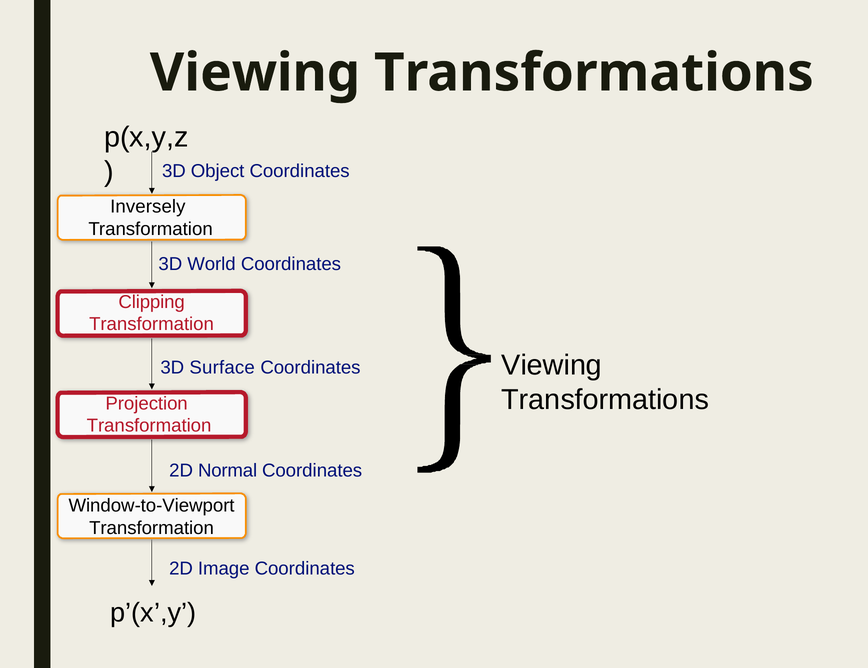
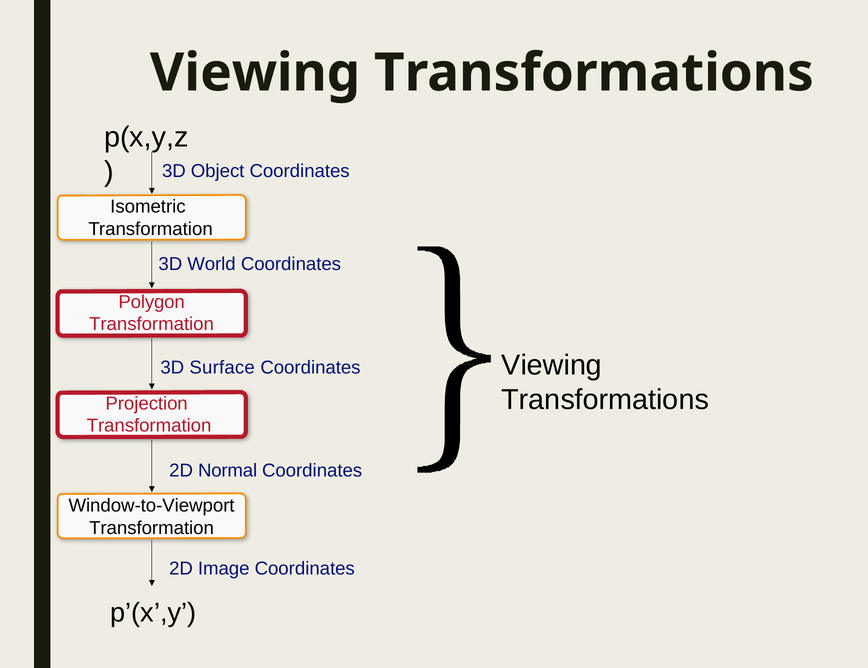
Inversely: Inversely -> Isometric (148, 207)
Clipping: Clipping -> Polygon (152, 302)
